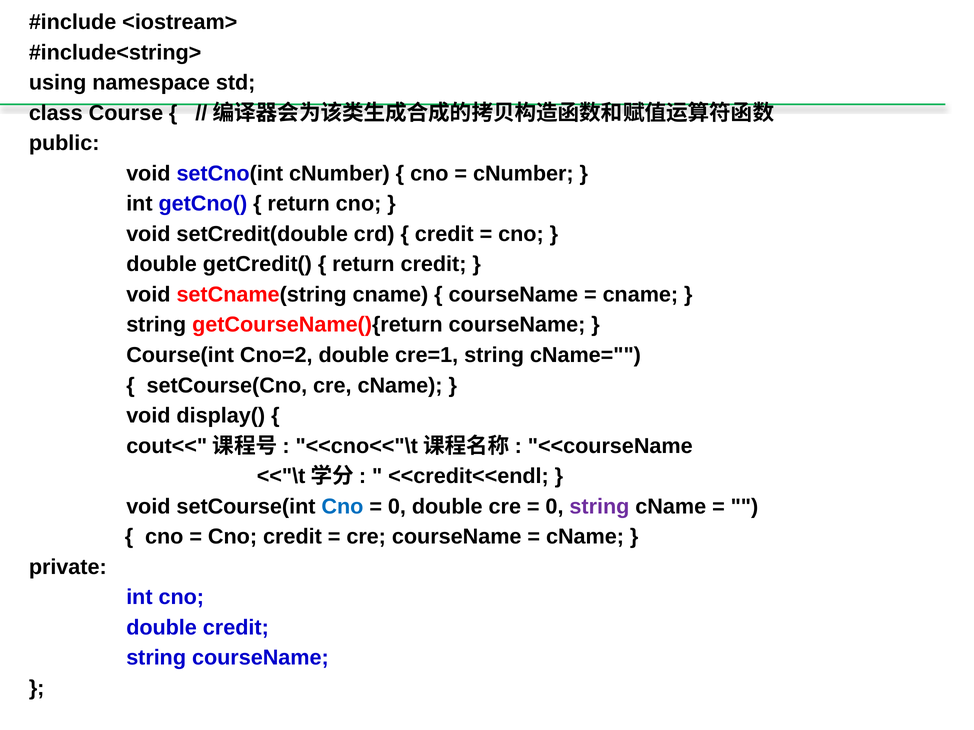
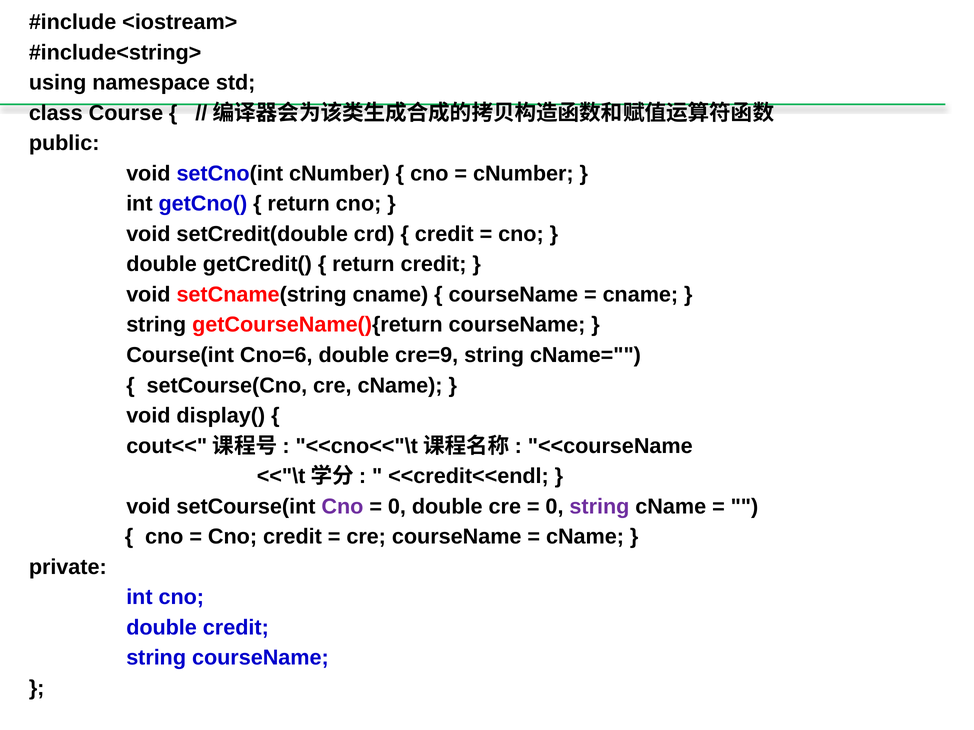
Cno=2: Cno=2 -> Cno=6 (276, 355)
cre=1: cre=1 -> cre=9 (427, 355)
Cno colour: blue -> purple (342, 507)
